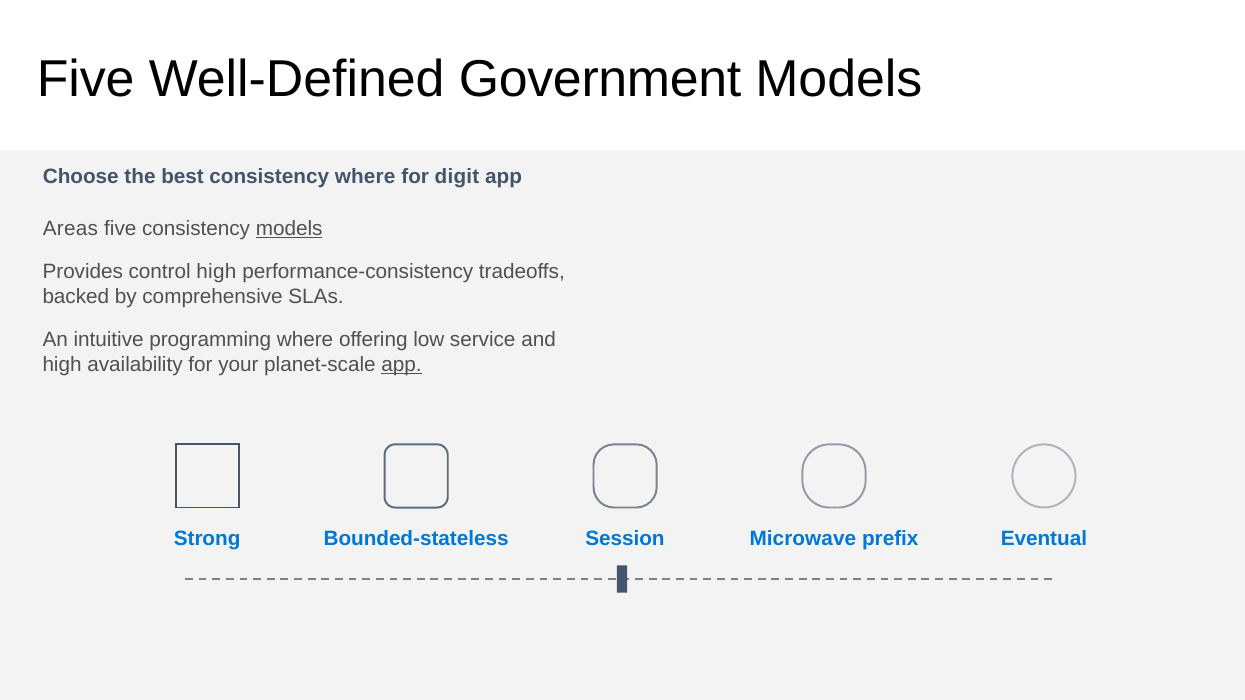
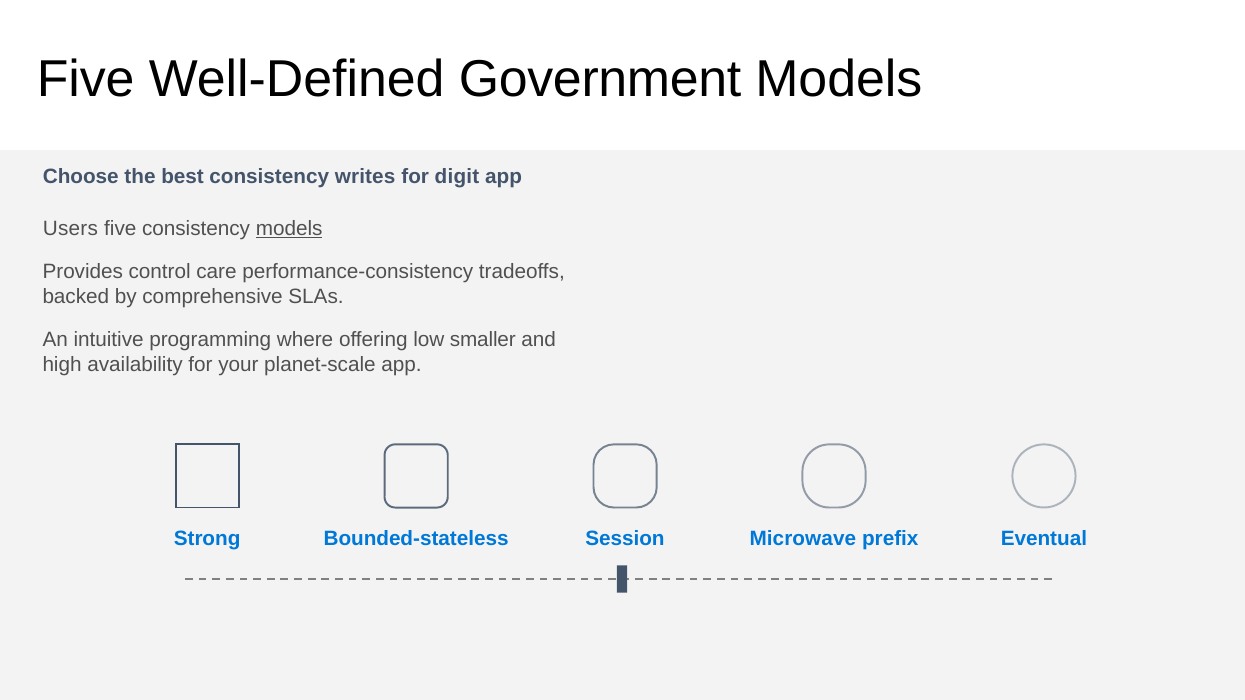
consistency where: where -> writes (365, 177)
Areas: Areas -> Users (70, 229)
control high: high -> care (217, 272)
service: service -> smaller (483, 340)
app underline: present -> none (402, 364)
